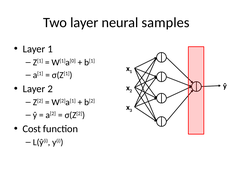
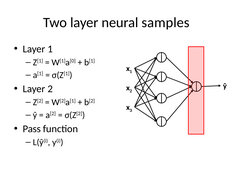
Cost: Cost -> Pass (32, 129)
